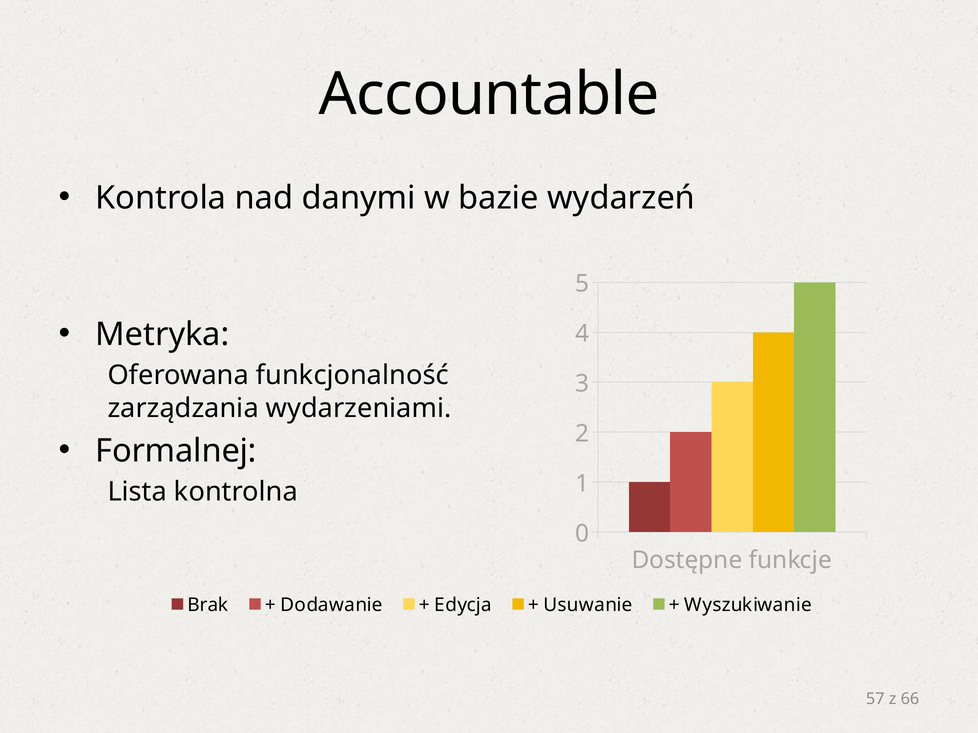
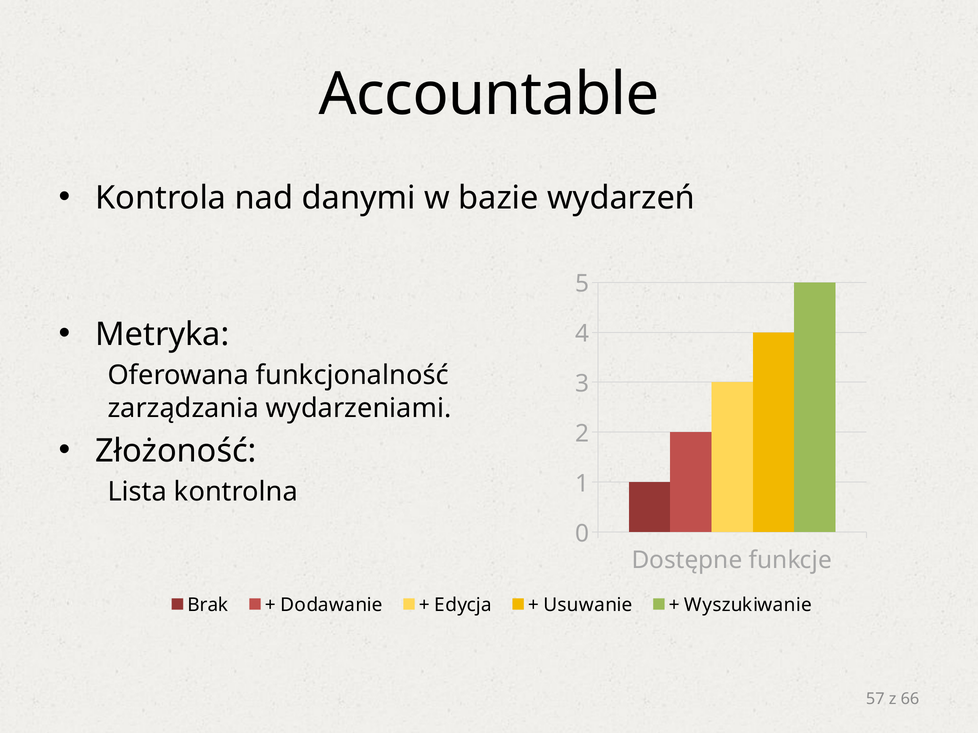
Formalnej: Formalnej -> Złożoność (176, 451)
